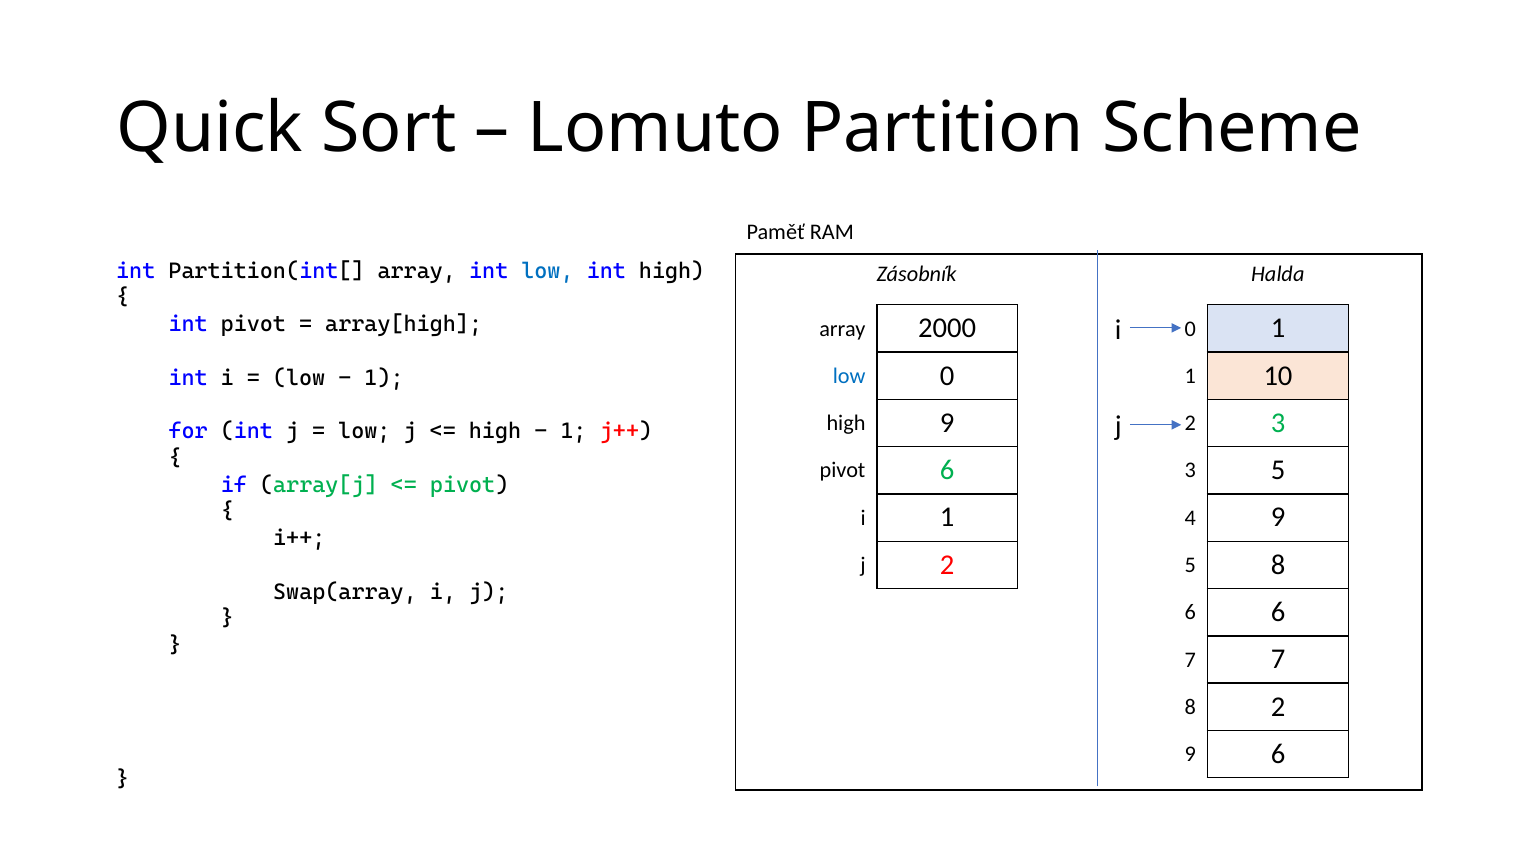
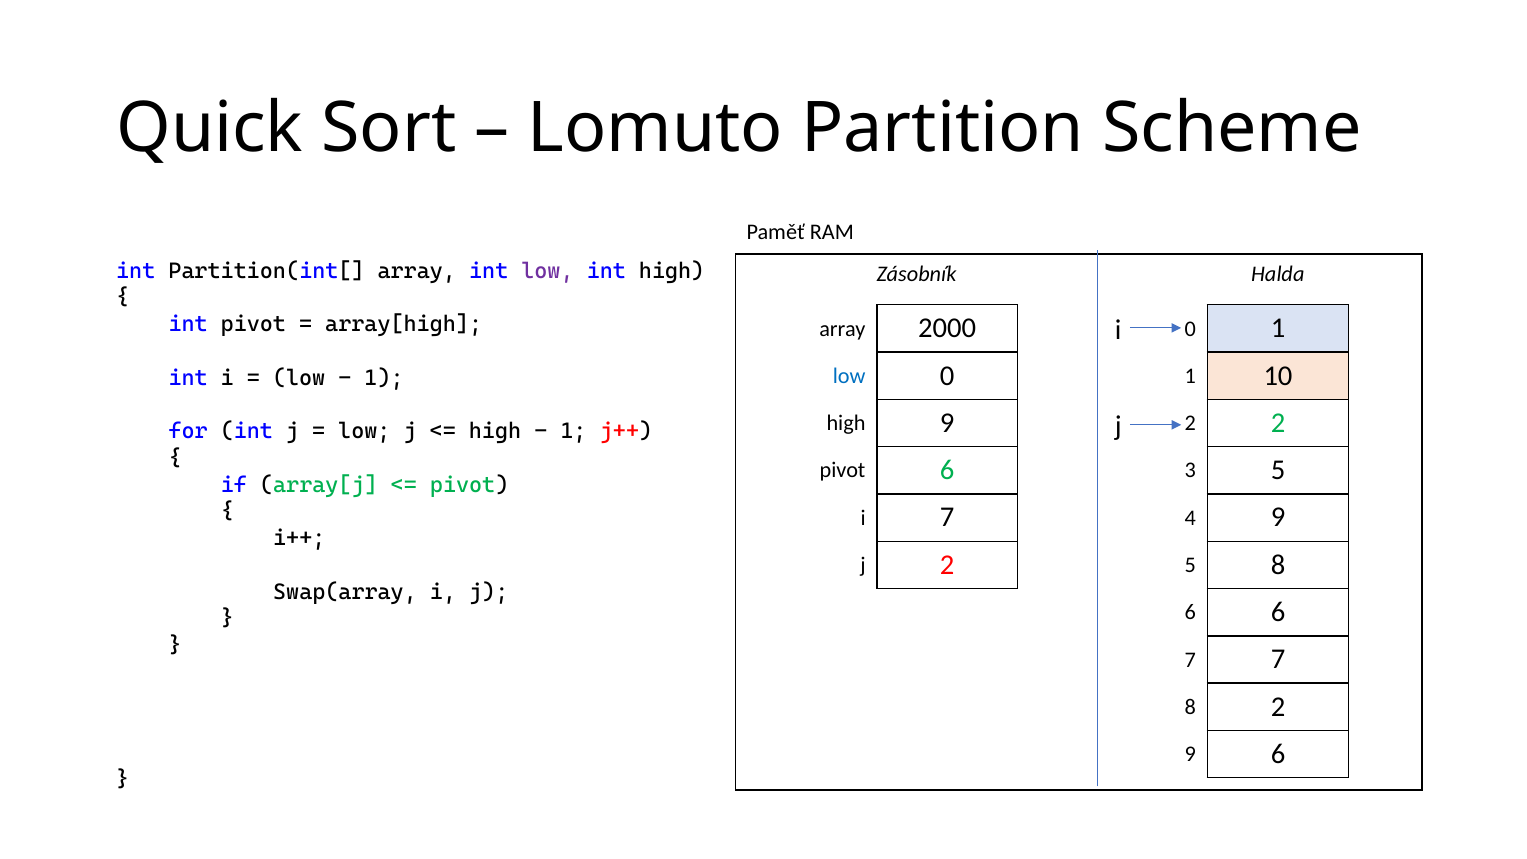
low colour: blue -> purple (547, 271)
2 3: 3 -> 2 (1278, 423)
i 1: 1 -> 7 (947, 517)
